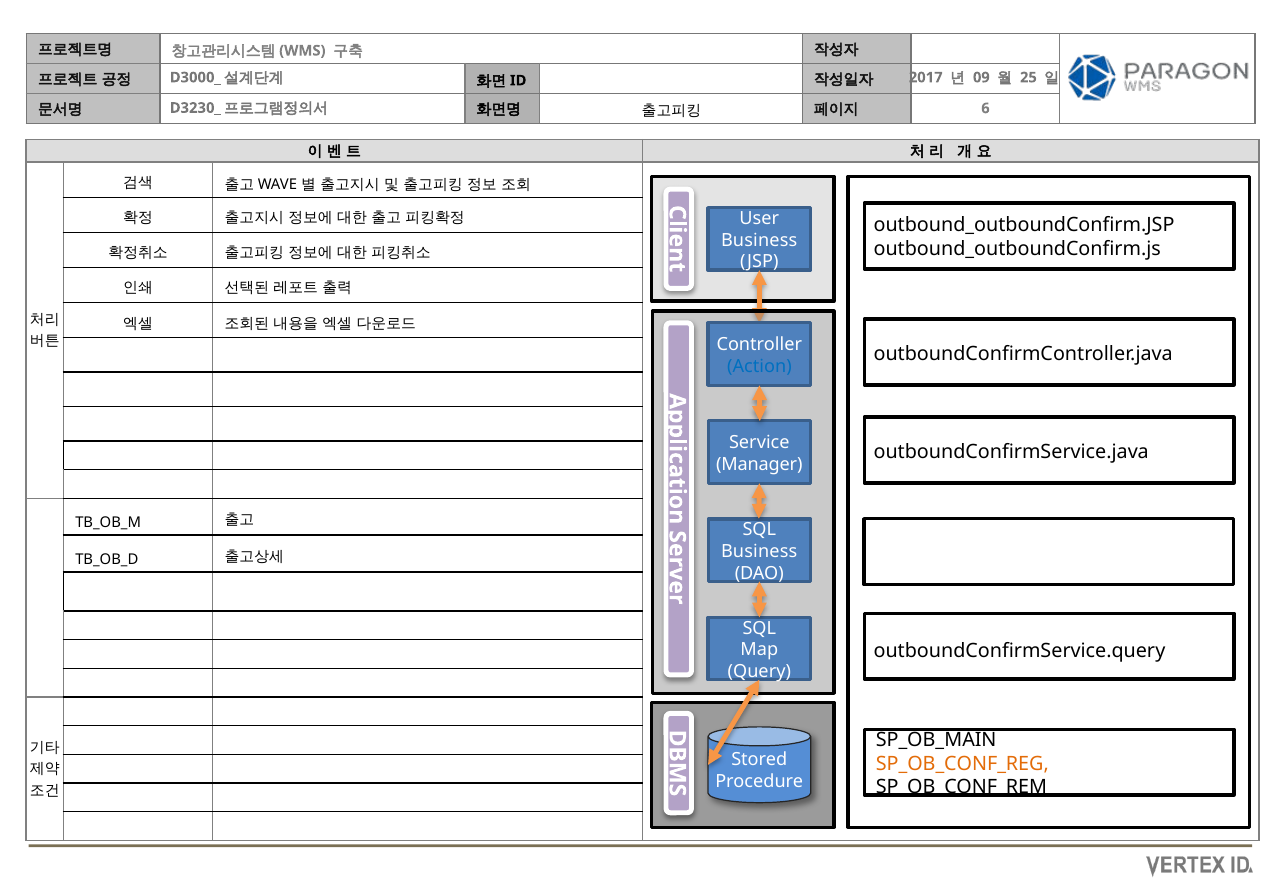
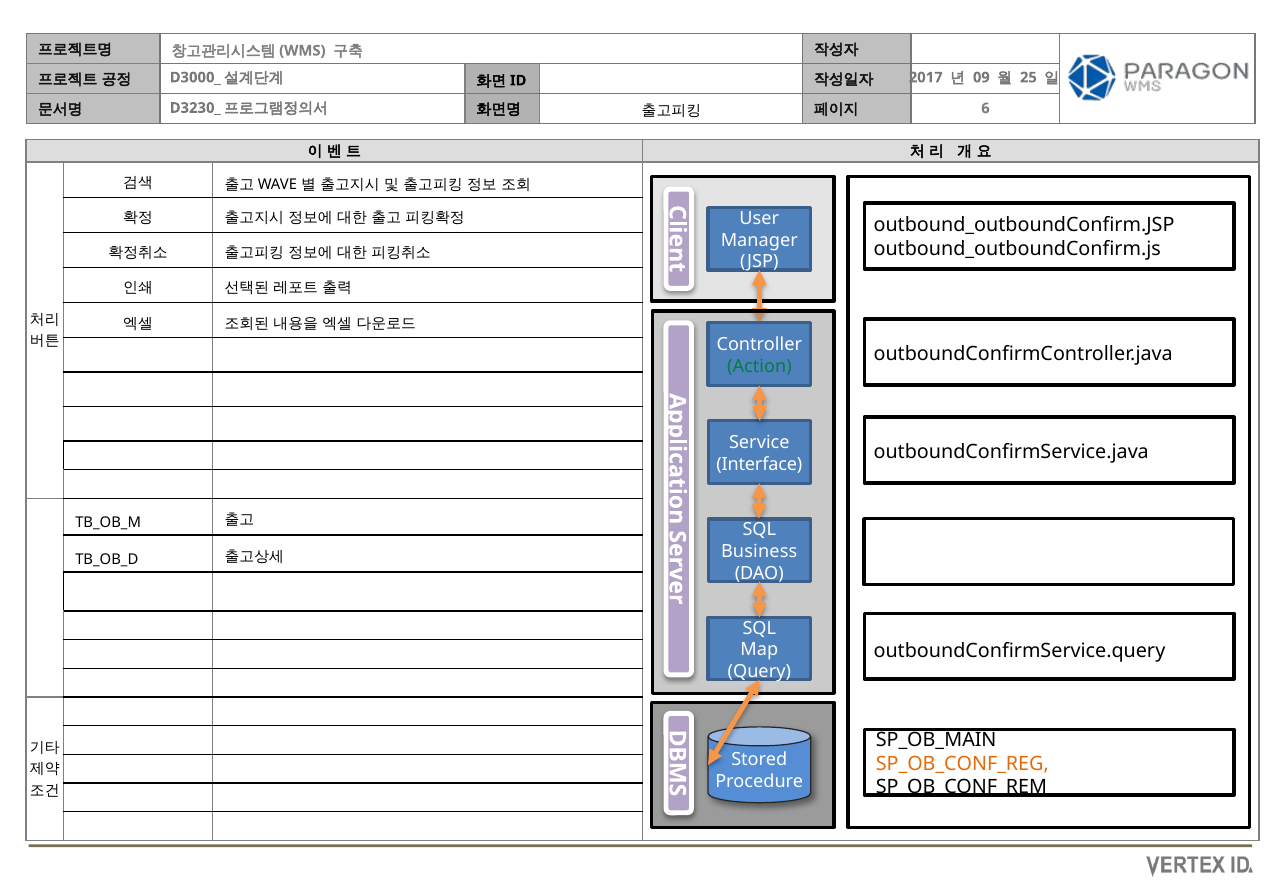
Business: Business -> Manager (759, 240)
Action colour: blue -> green (759, 366)
Manager: Manager -> Interface (759, 464)
